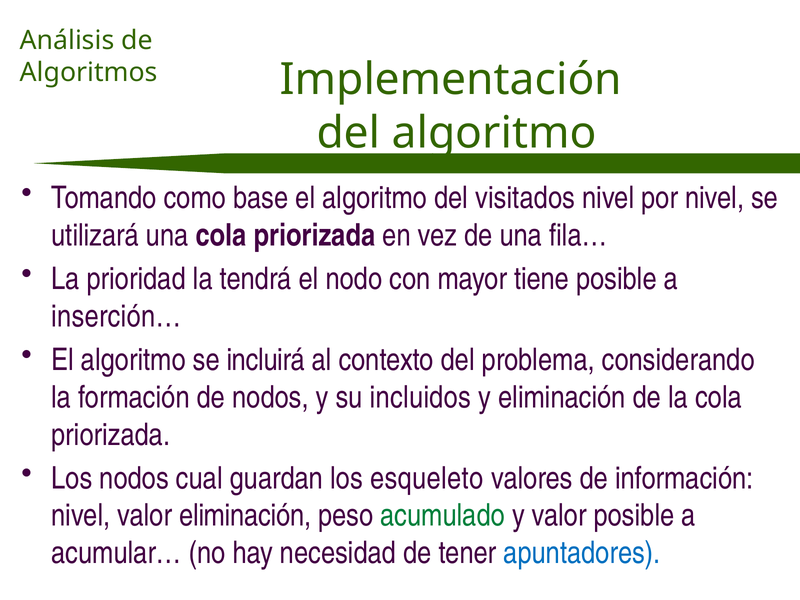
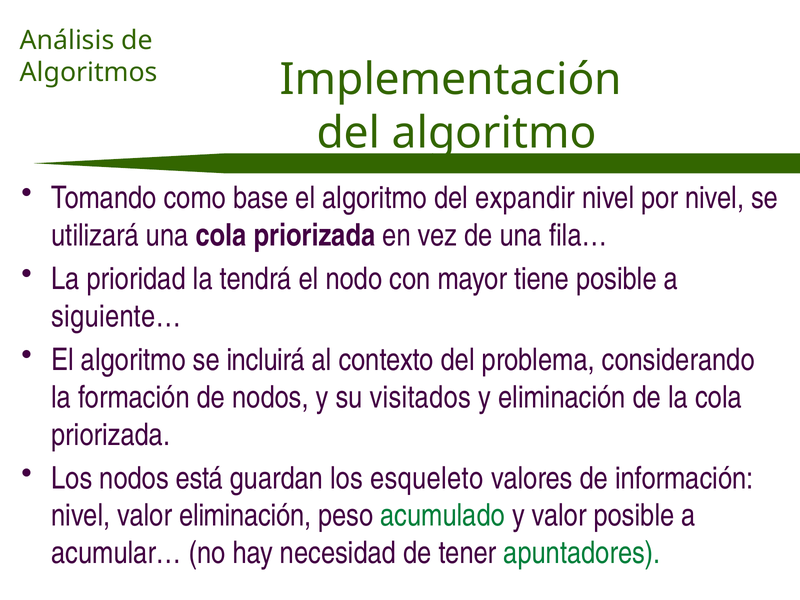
visitados: visitados -> expandir (525, 198)
inserción…: inserción… -> siguiente… (116, 316)
incluidos: incluidos -> visitados (420, 397)
cual: cual -> está (199, 478)
apuntadores colour: blue -> green (582, 553)
